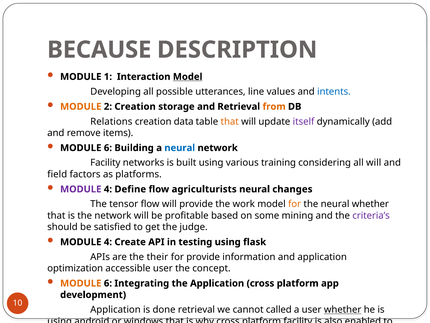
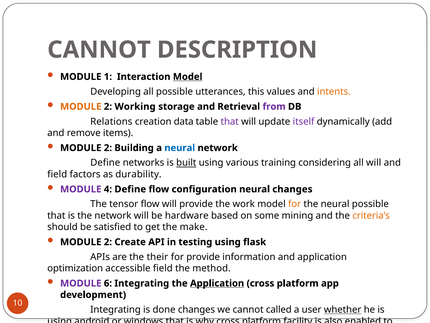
BECAUSE: BECAUSE -> CANNOT (99, 50)
line: line -> this (256, 92)
intents colour: blue -> orange (334, 92)
2 Creation: Creation -> Working (135, 106)
from colour: orange -> purple (274, 106)
that colour: orange -> purple (230, 121)
6: 6 -> 2 (108, 148)
Facility: Facility -> Define (105, 163)
built underline: none -> present (186, 163)
as platforms: platforms -> durability (138, 174)
agriculturists: agriculturists -> configuration (204, 189)
neural whether: whether -> possible (370, 204)
profitable: profitable -> hardware (187, 215)
criteria’s colour: purple -> orange (371, 215)
judge: judge -> make (194, 227)
4: 4 -> 2 (108, 242)
accessible user: user -> field (163, 268)
concept: concept -> method (211, 268)
MODULE colour: orange -> purple (81, 283)
Application underline: none -> present (217, 283)
Application: Application -> Integrating (116, 309)
done retrieval: retrieval -> changes (197, 309)
